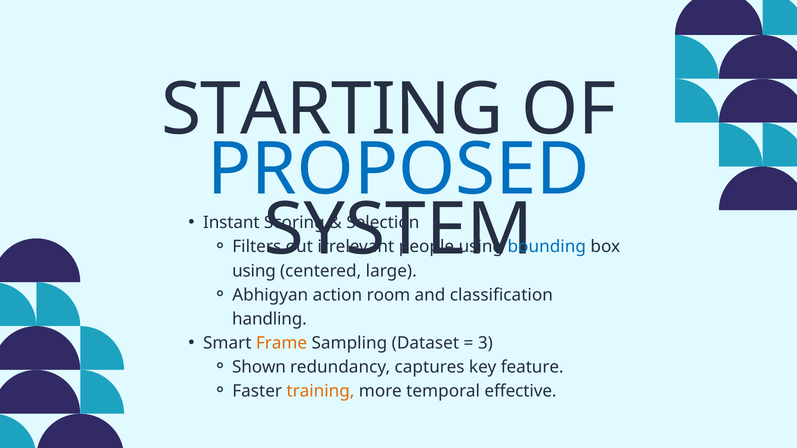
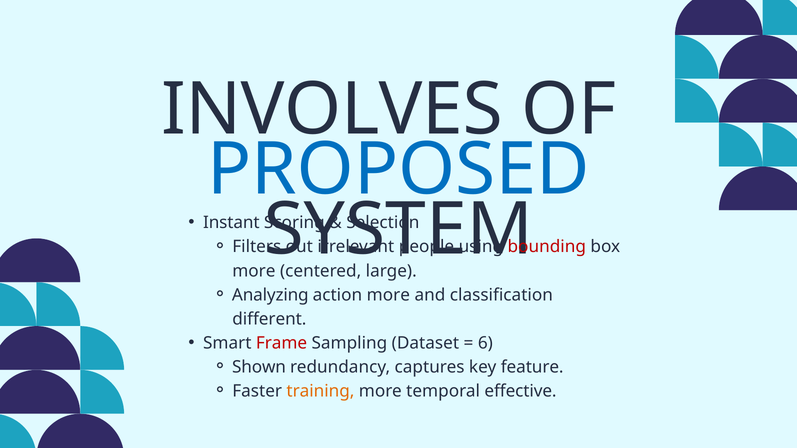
STARTING: STARTING -> INVOLVES (332, 110)
bounding colour: blue -> red (547, 247)
using: using -> more (254, 271)
Abhigyan: Abhigyan -> Analyzing (270, 295)
action room: room -> more (388, 295)
handling: handling -> different (269, 319)
Frame colour: orange -> red (282, 343)
3: 3 -> 6 (485, 343)
